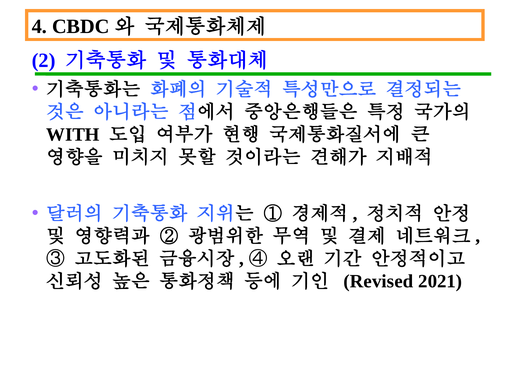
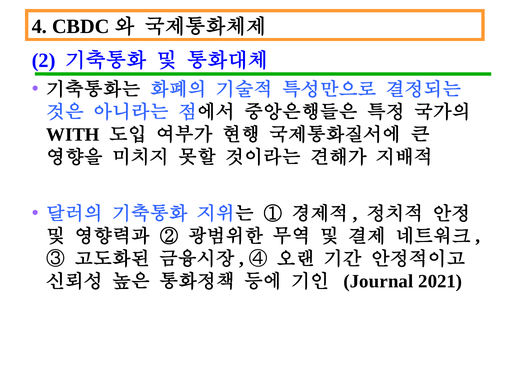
Revised: Revised -> Journal (378, 282)
